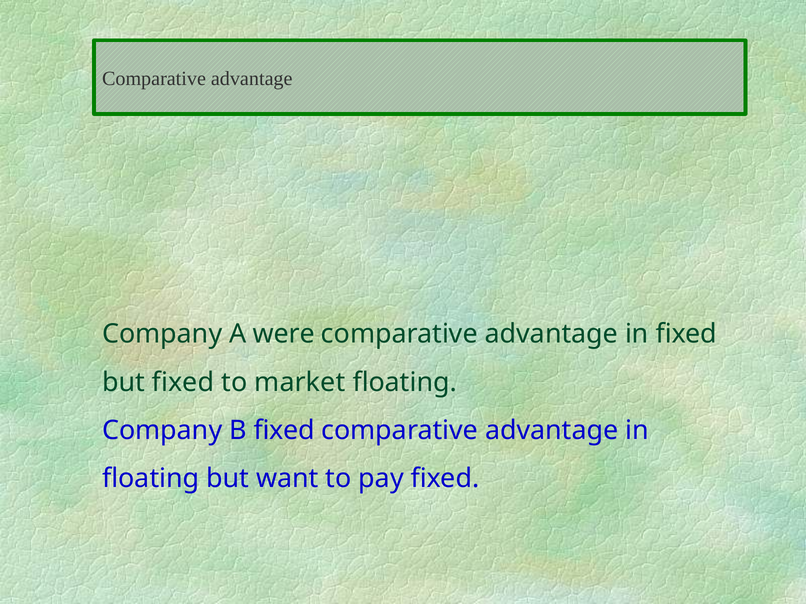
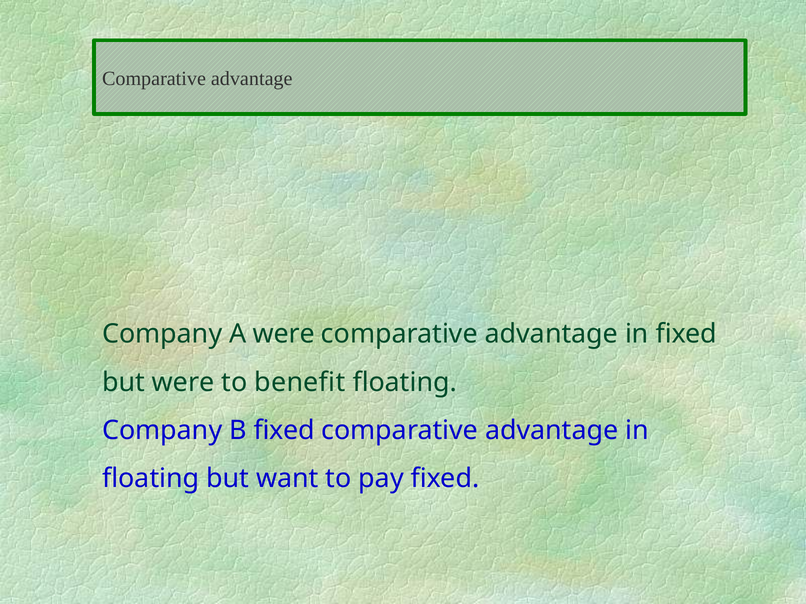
but fixed: fixed -> were (183, 382)
market: market -> benefit (300, 382)
